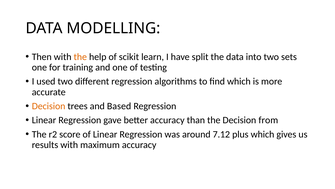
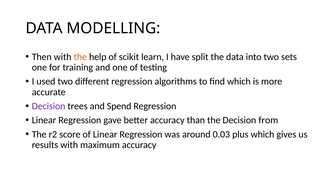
Decision colour: orange -> purple (49, 106)
Based: Based -> Spend (119, 106)
7.12: 7.12 -> 0.03 (221, 134)
